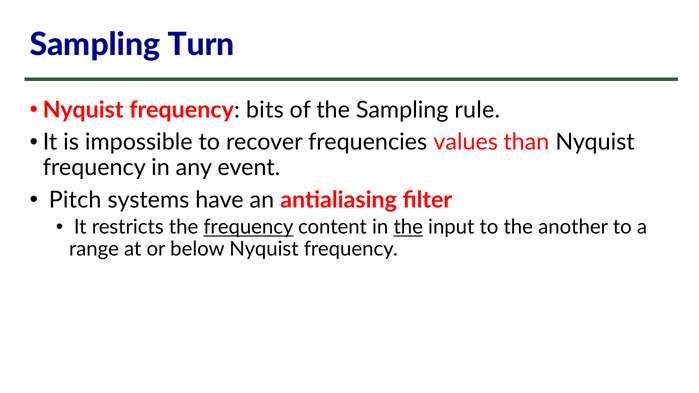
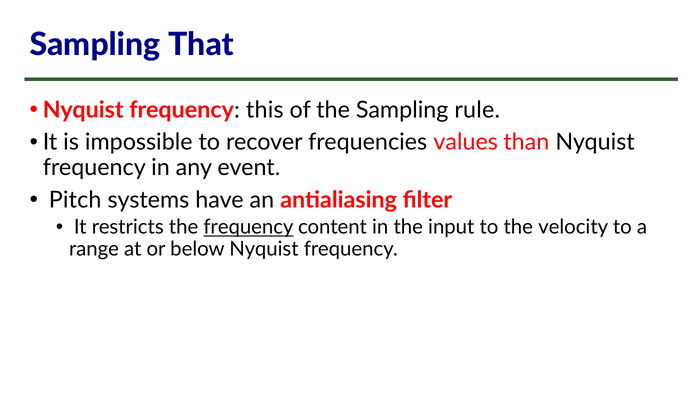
Turn: Turn -> That (201, 45)
bits: bits -> this (265, 110)
the underline: present -> none (408, 227)
another: another -> velocity (573, 227)
